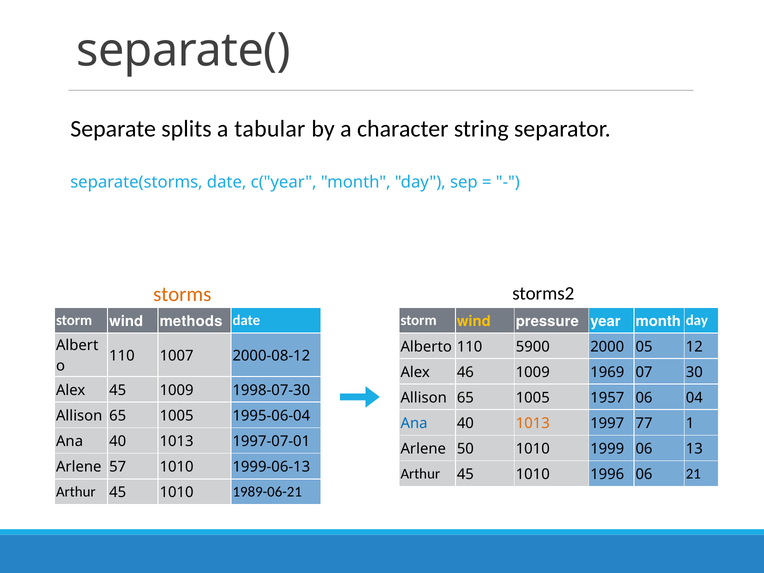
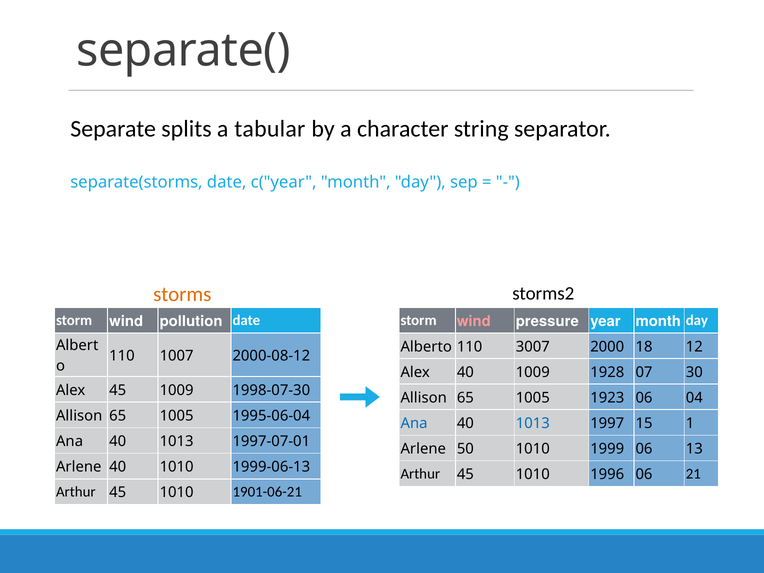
methods: methods -> pollution (191, 321)
wind colour: yellow -> pink (474, 321)
5900: 5900 -> 3007 (533, 347)
05: 05 -> 18 (644, 347)
Alex 46: 46 -> 40 (465, 372)
1969: 1969 -> 1928 (607, 372)
1957: 1957 -> 1923 (607, 398)
1013 colour: orange -> blue (533, 423)
77: 77 -> 15 (644, 423)
Arlene 57: 57 -> 40 (118, 467)
1989-06-21: 1989-06-21 -> 1901-06-21 (267, 492)
